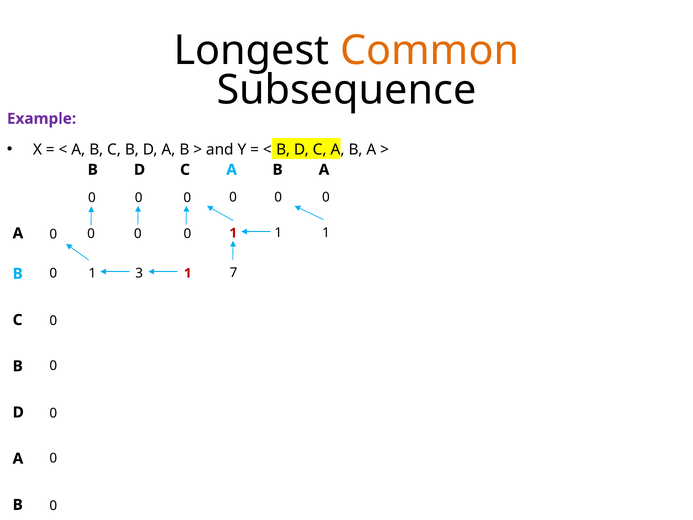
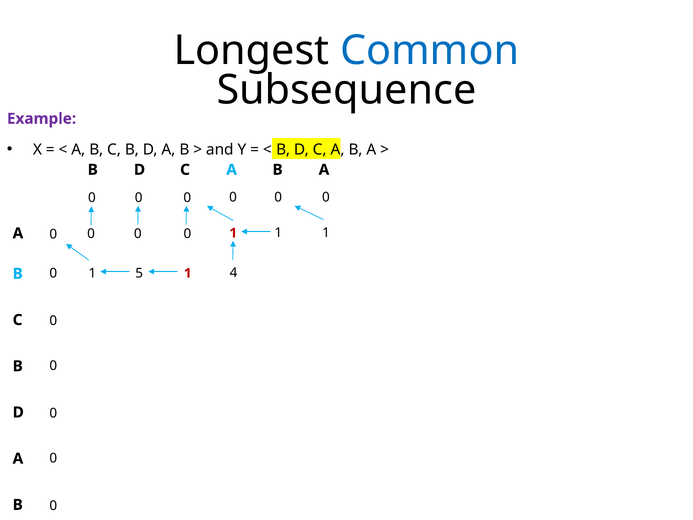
Common colour: orange -> blue (430, 50)
3: 3 -> 5 (139, 273)
7: 7 -> 4 (233, 273)
